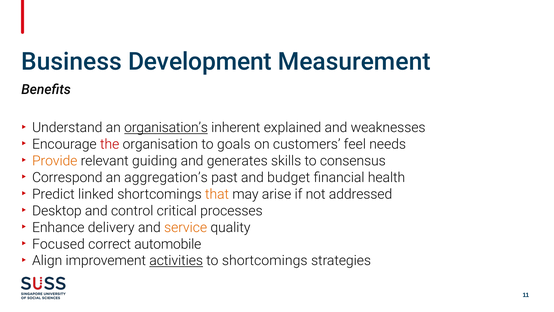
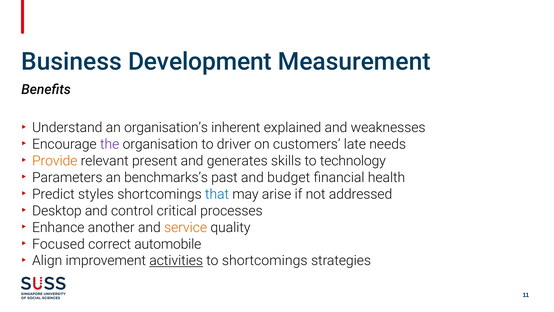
organisation’s underline: present -> none (166, 127)
the colour: red -> purple (110, 144)
goals: goals -> driver (234, 144)
feel: feel -> late (355, 144)
guiding: guiding -> present (155, 161)
consensus: consensus -> technology (353, 161)
Correspond: Correspond -> Parameters (67, 177)
aggregation’s: aggregation’s -> benchmarks’s (166, 177)
linked: linked -> styles (96, 194)
that colour: orange -> blue (217, 194)
delivery: delivery -> another (111, 227)
